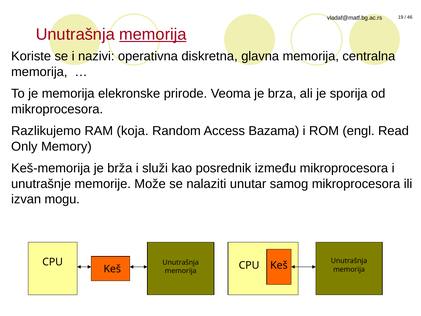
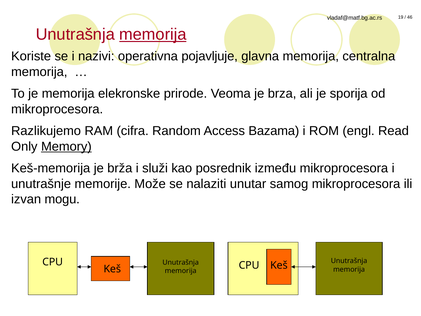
diskretna: diskretna -> pojavljuje (210, 56)
koja: koja -> cifra (133, 131)
Memory underline: none -> present (66, 146)
